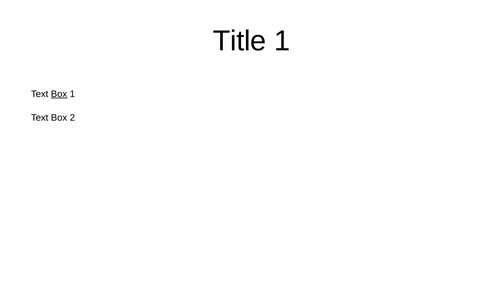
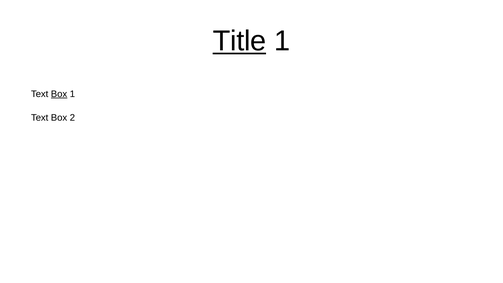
Title underline: none -> present (240, 41)
